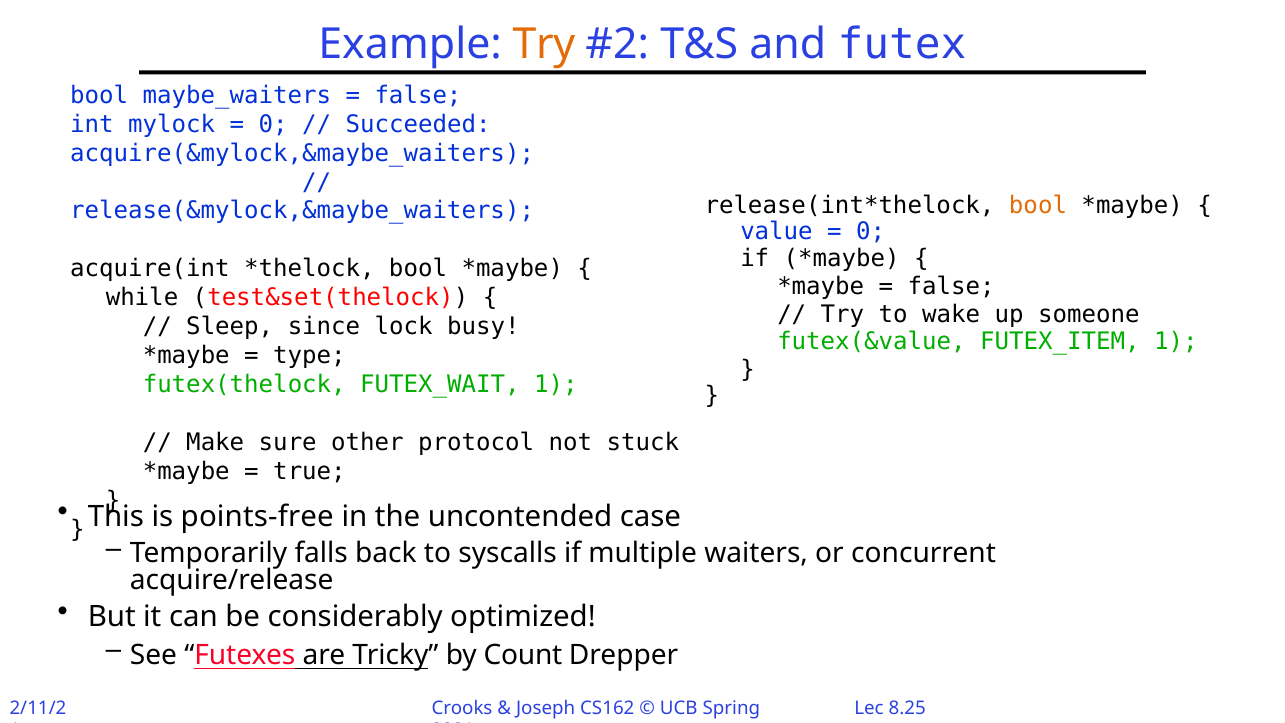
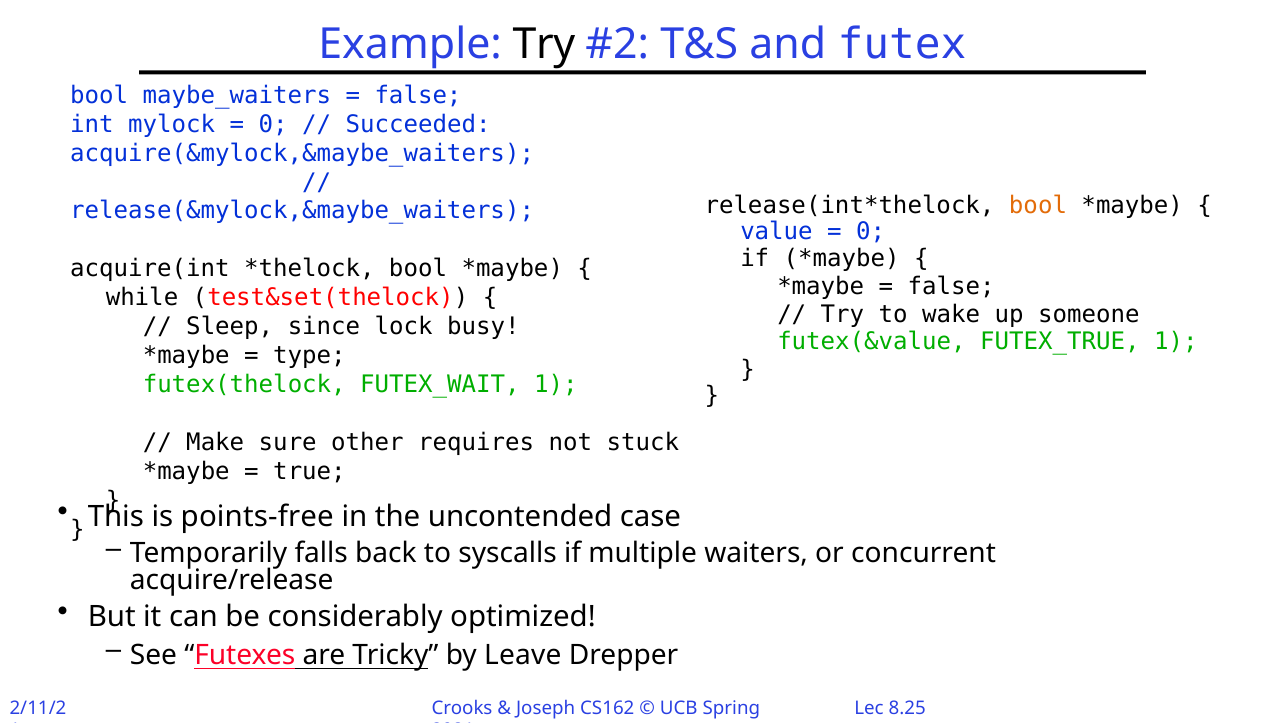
Try colour: orange -> black (544, 44)
FUTEX_ITEM: FUTEX_ITEM -> FUTEX_TRUE (1060, 342)
protocol: protocol -> requires (476, 442)
Count: Count -> Leave (523, 655)
